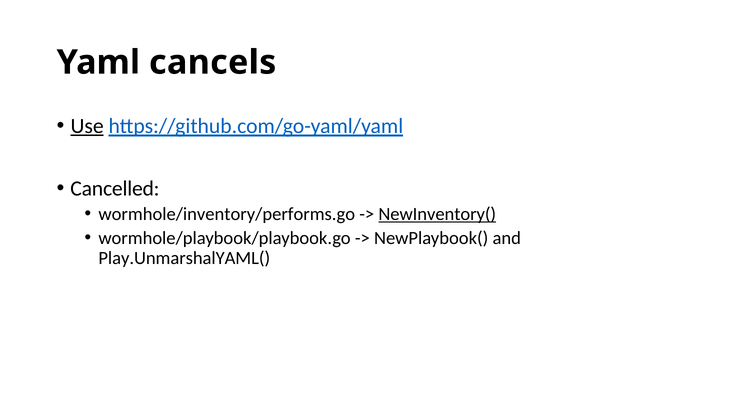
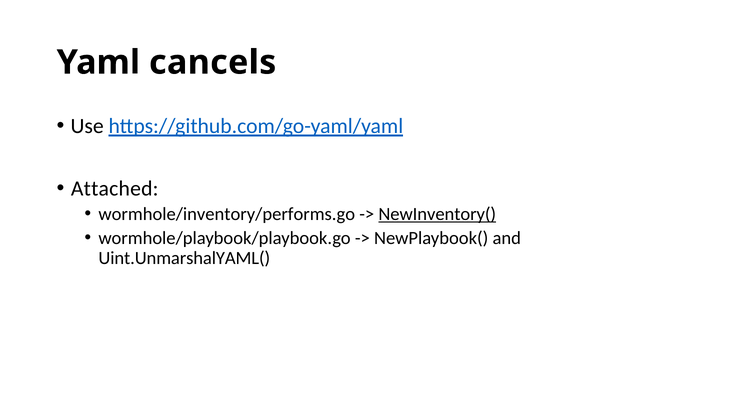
Use underline: present -> none (87, 126)
Cancelled: Cancelled -> Attached (115, 188)
Play.UnmarshalYAML(: Play.UnmarshalYAML( -> Uint.UnmarshalYAML( (184, 258)
